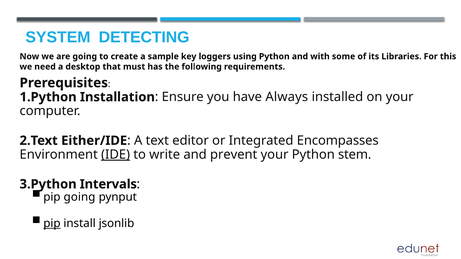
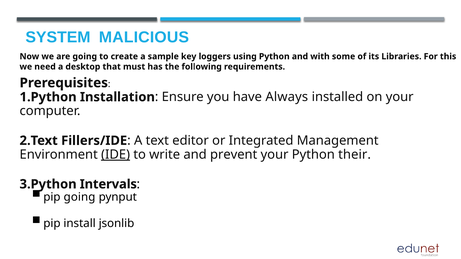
DETECTING: DETECTING -> MALICIOUS (144, 37)
Either/IDE: Either/IDE -> Fillers/IDE (94, 141)
Encompasses: Encompasses -> Management (338, 141)
stem: stem -> their (355, 155)
pip underline: present -> none (52, 224)
